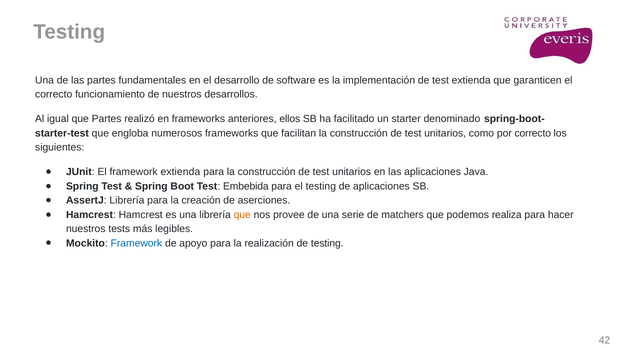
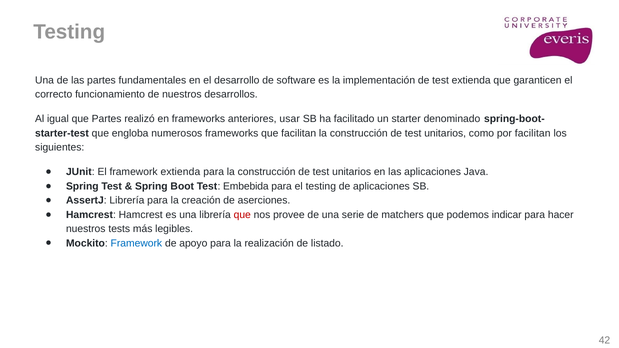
ellos: ellos -> usar (290, 119)
por correcto: correcto -> facilitan (533, 133)
que colour: orange -> red (242, 215)
realiza: realiza -> indicar (507, 215)
de testing: testing -> listado (327, 243)
